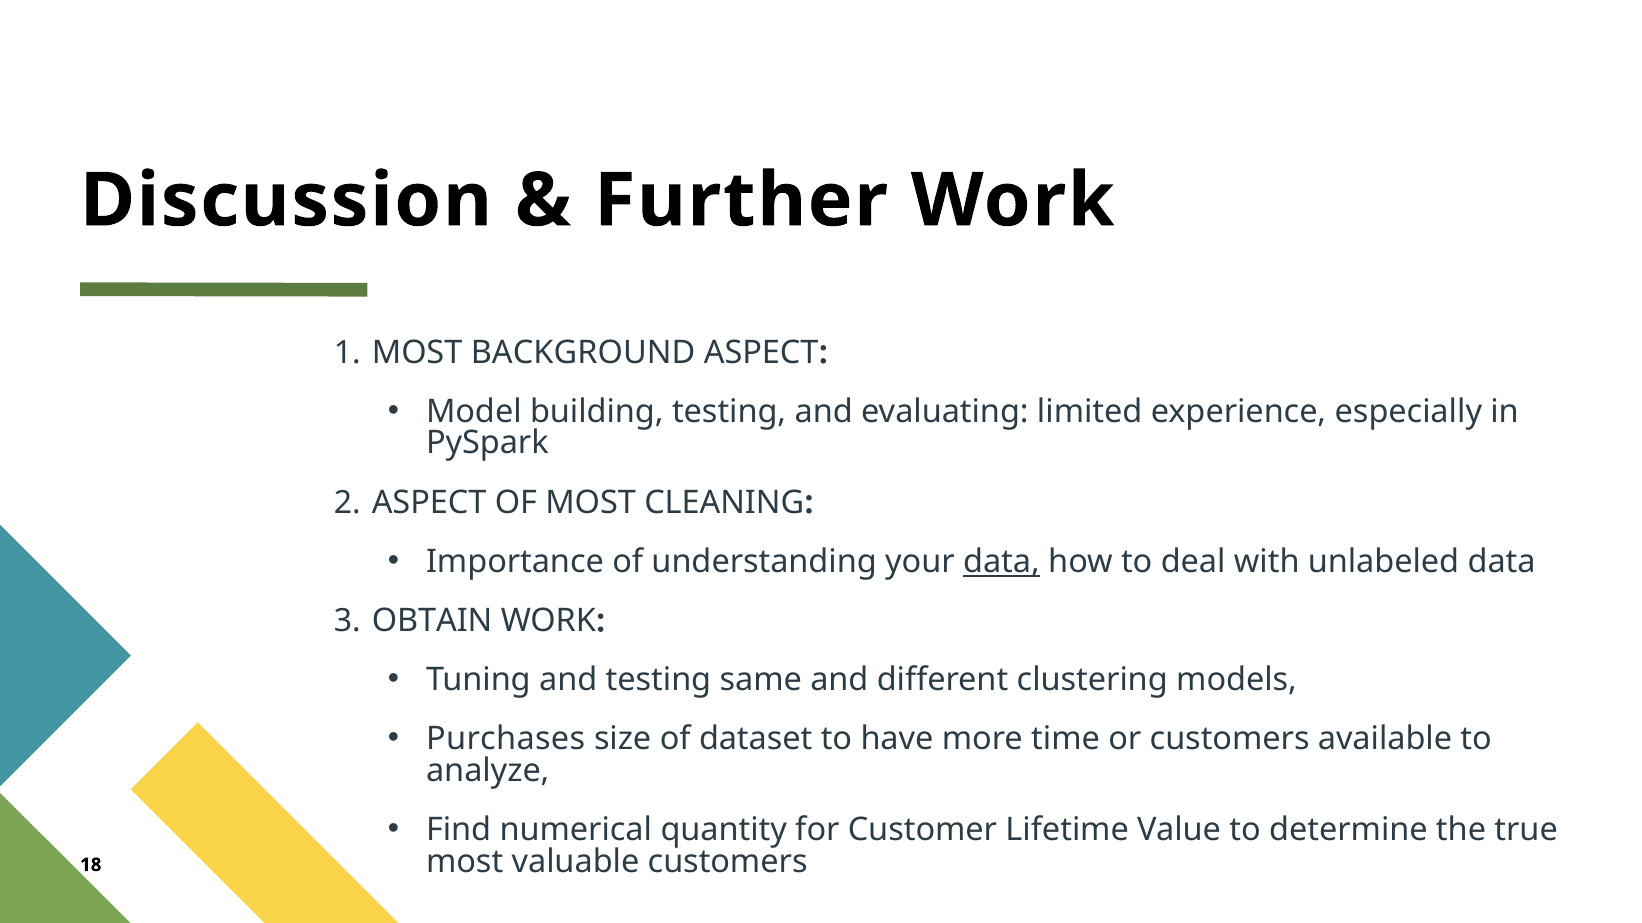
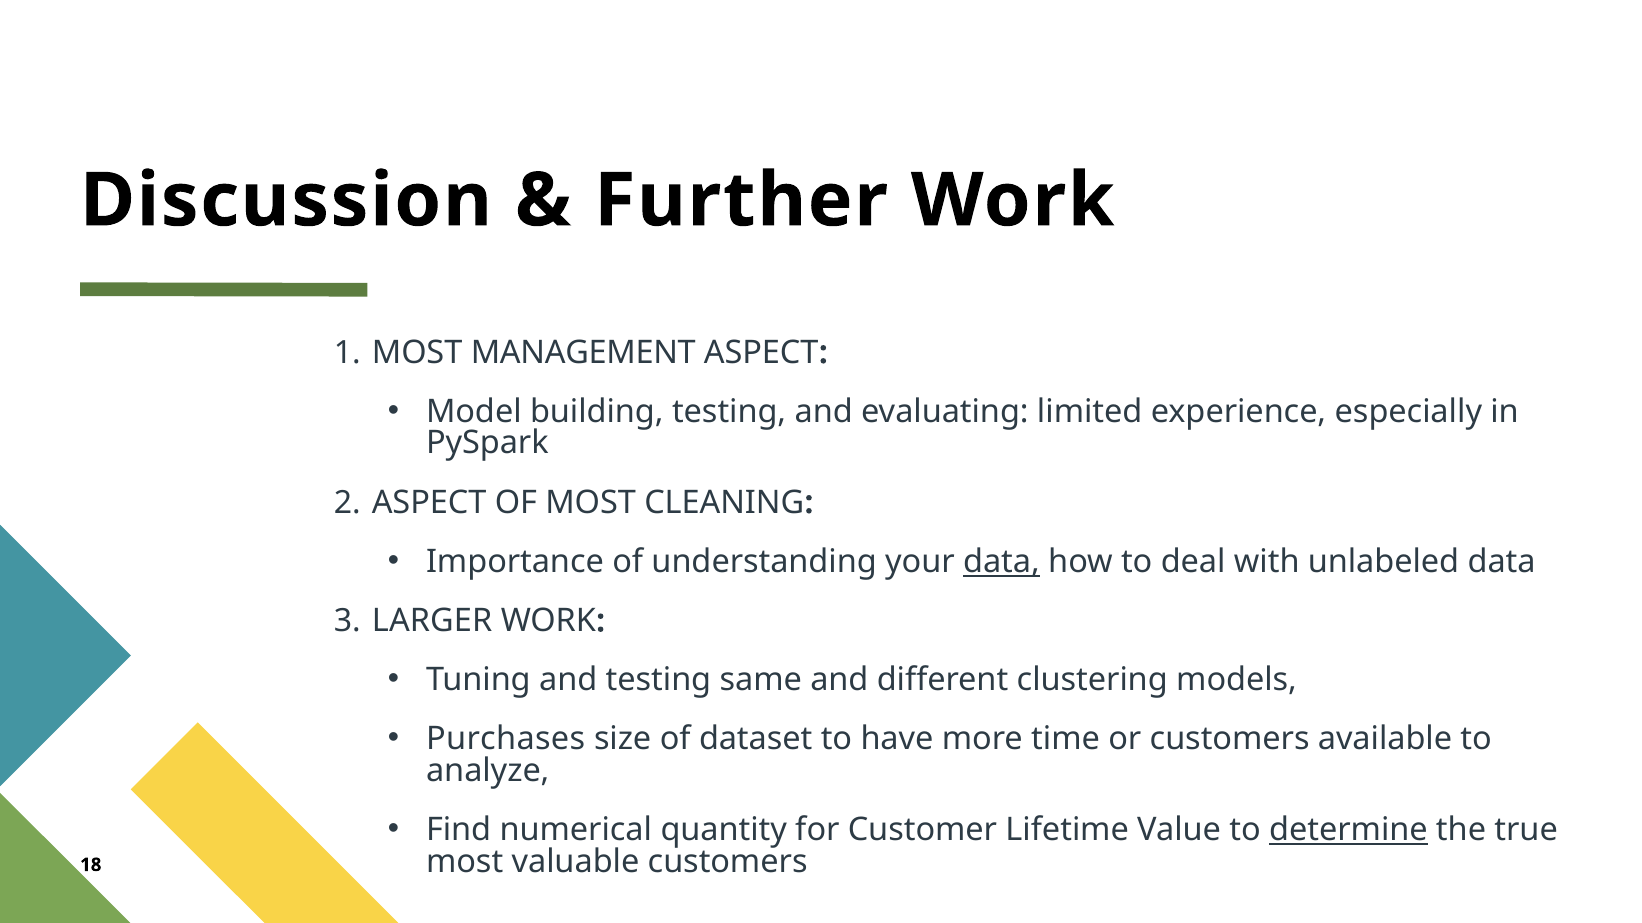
BACKGROUND: BACKGROUND -> MANAGEMENT (583, 353)
OBTAIN: OBTAIN -> LARGER (432, 621)
determine underline: none -> present (1348, 831)
